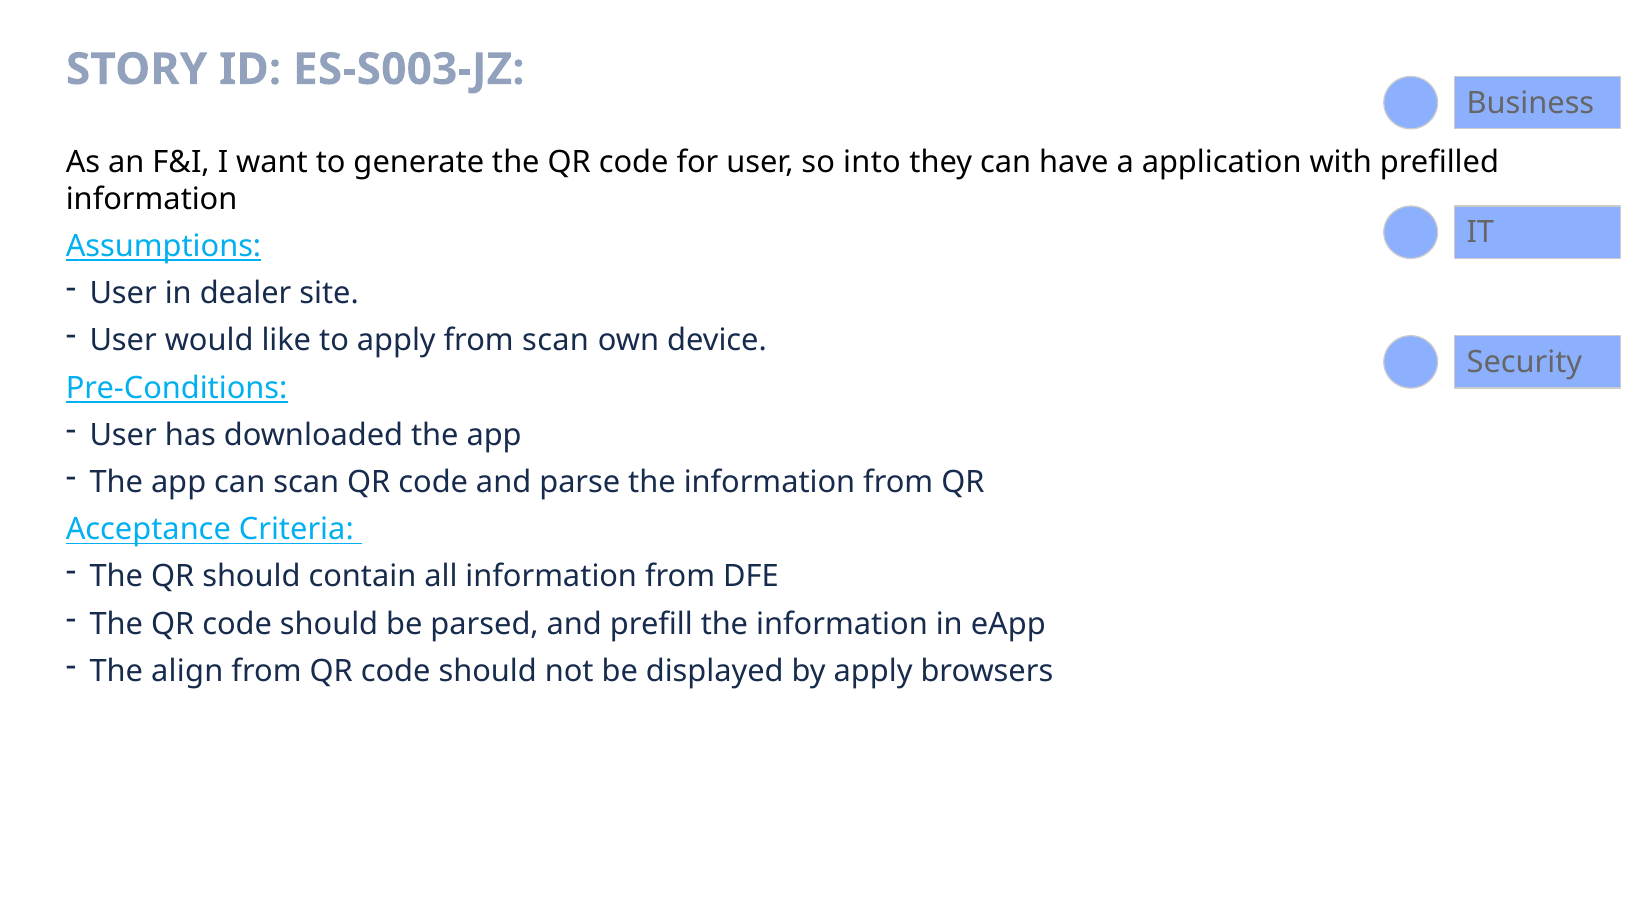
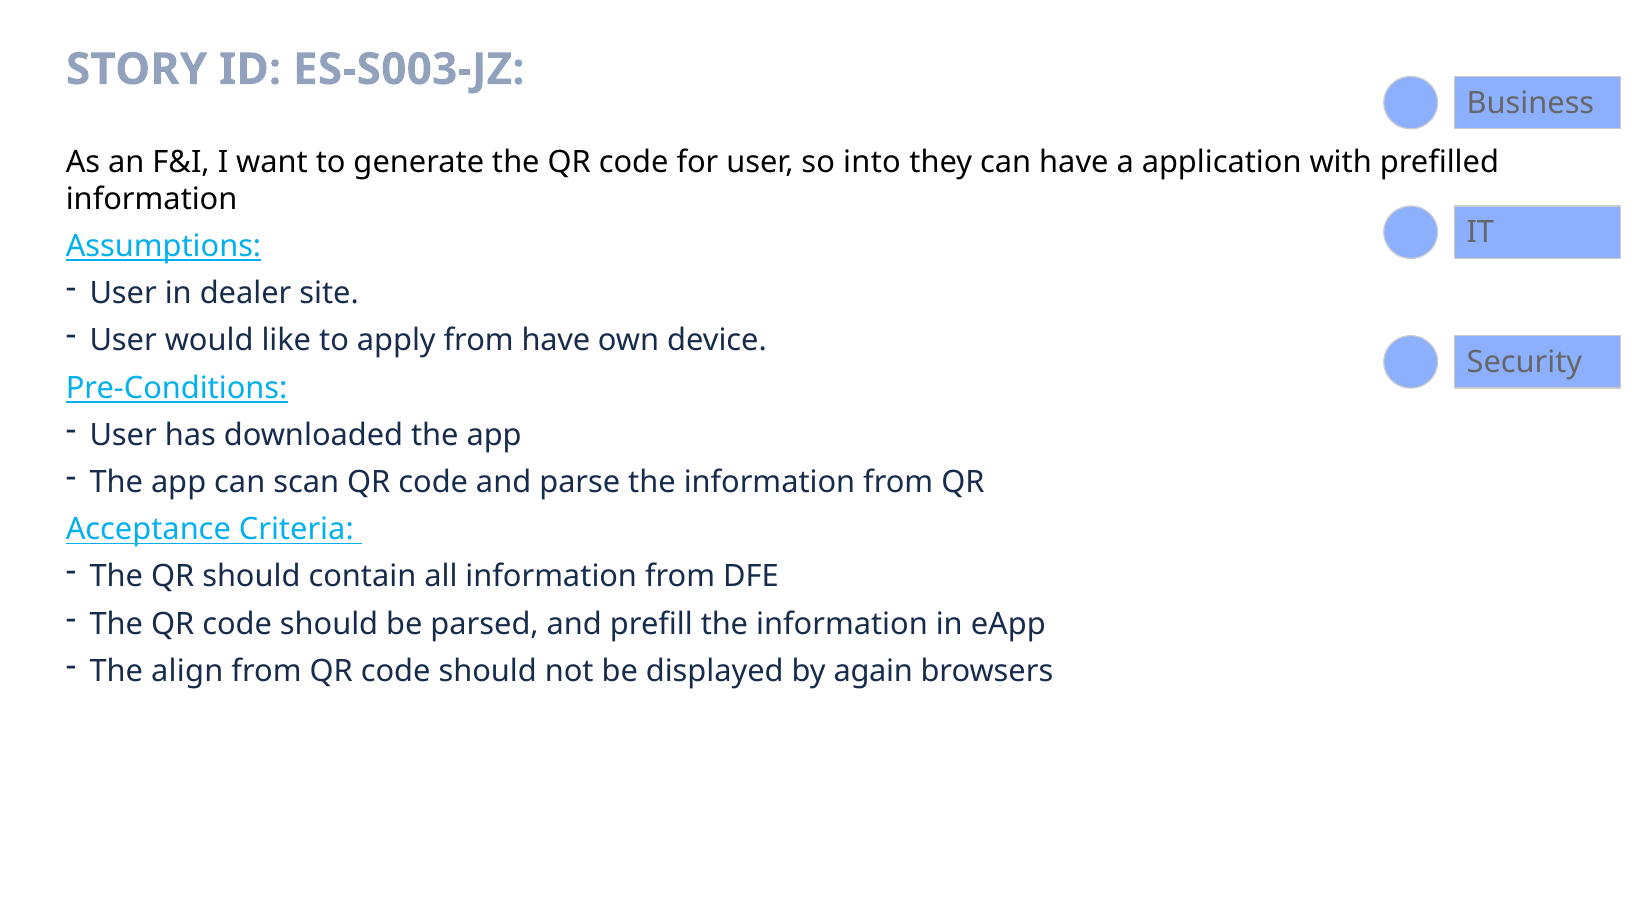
from scan: scan -> have (556, 341)
by apply: apply -> again (873, 671)
